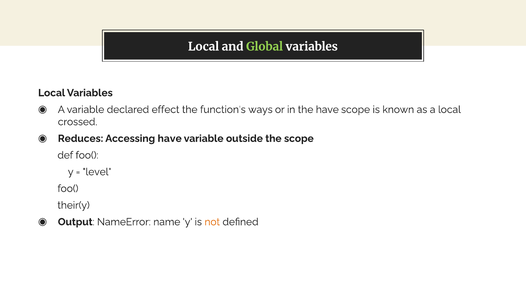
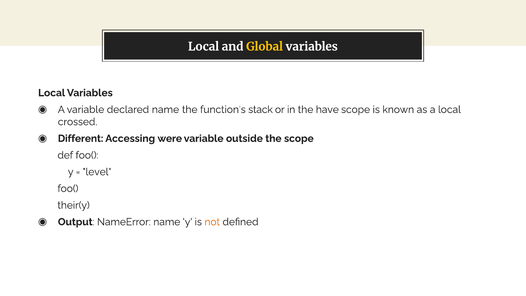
Global colour: light green -> yellow (265, 47)
declared effect: effect -> name (165, 110)
ways: ways -> stack (261, 110)
Reduces: Reduces -> Different (81, 138)
Accessing have: have -> were (170, 138)
